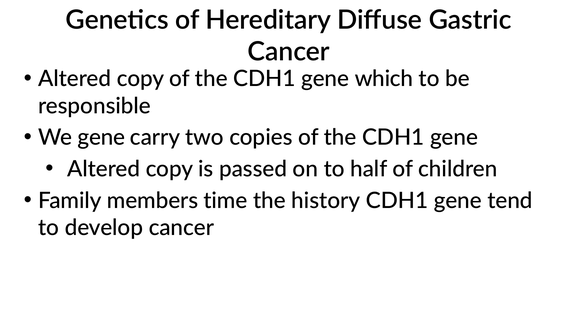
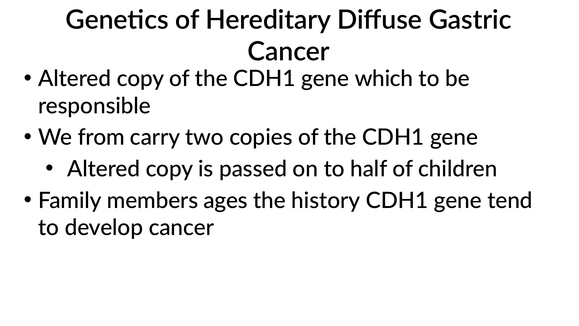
We gene: gene -> from (101, 137)
time: time -> ages (226, 200)
